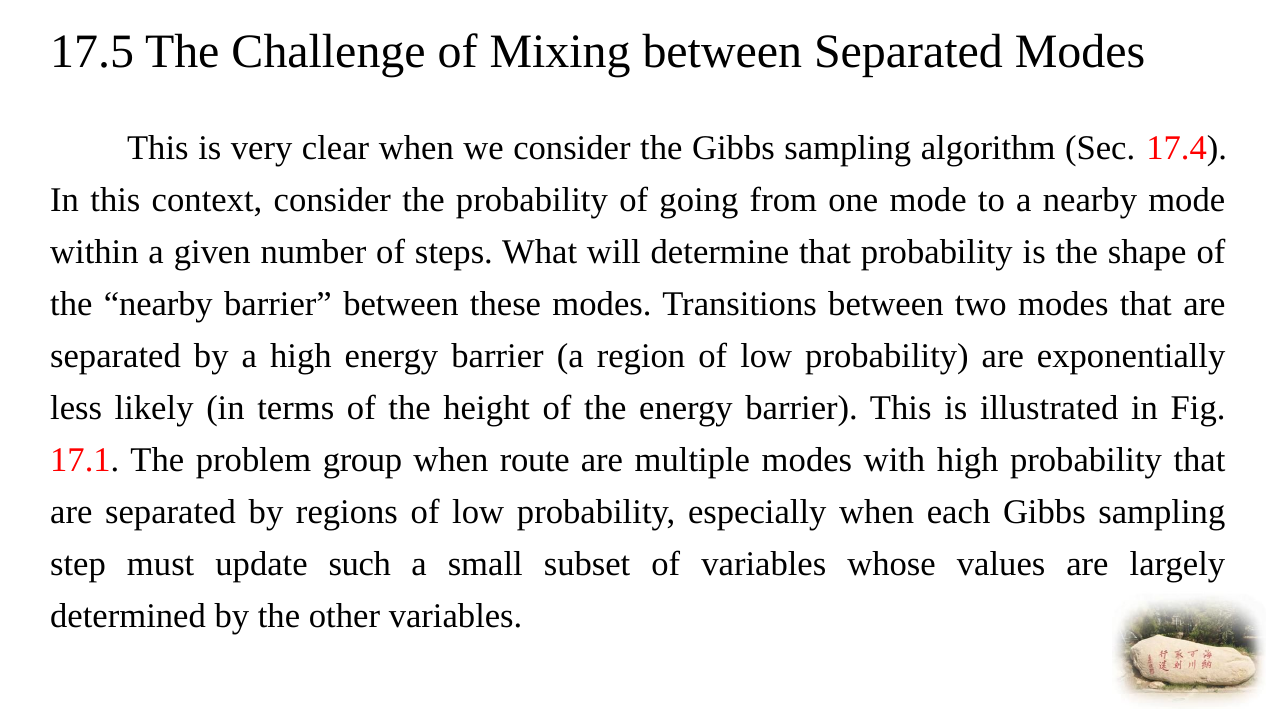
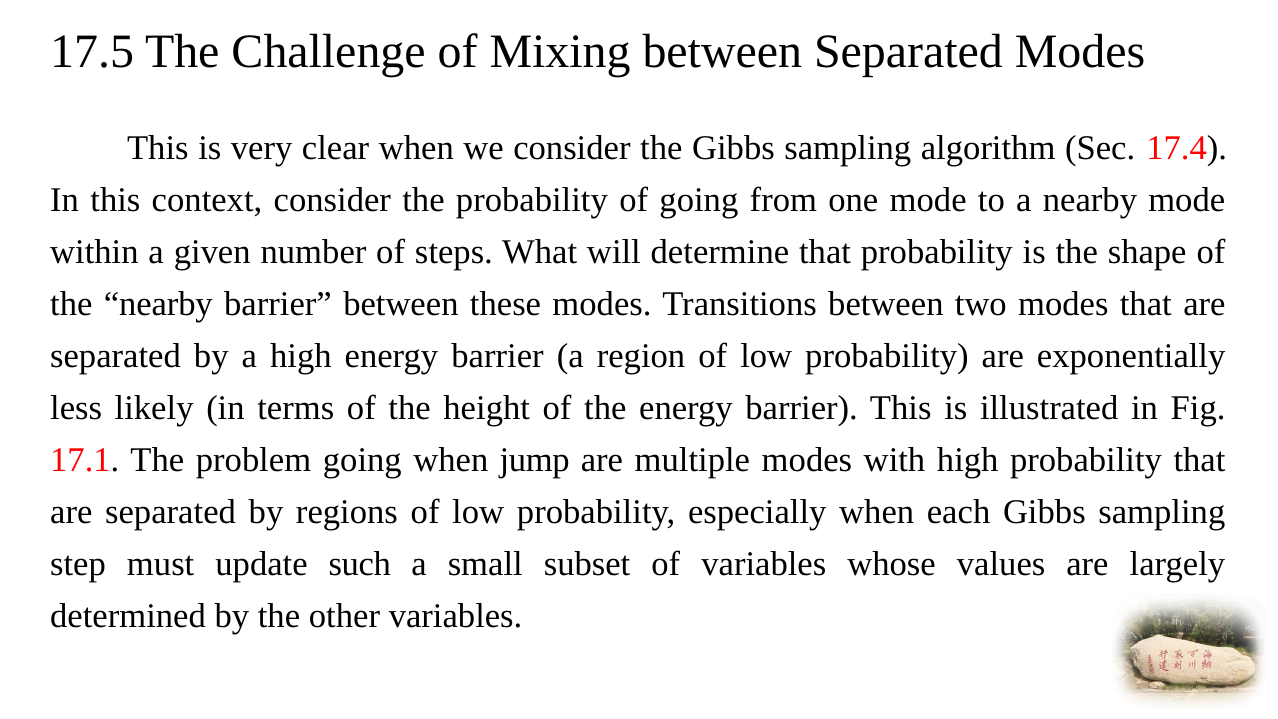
problem group: group -> going (362, 460)
route: route -> jump (535, 460)
